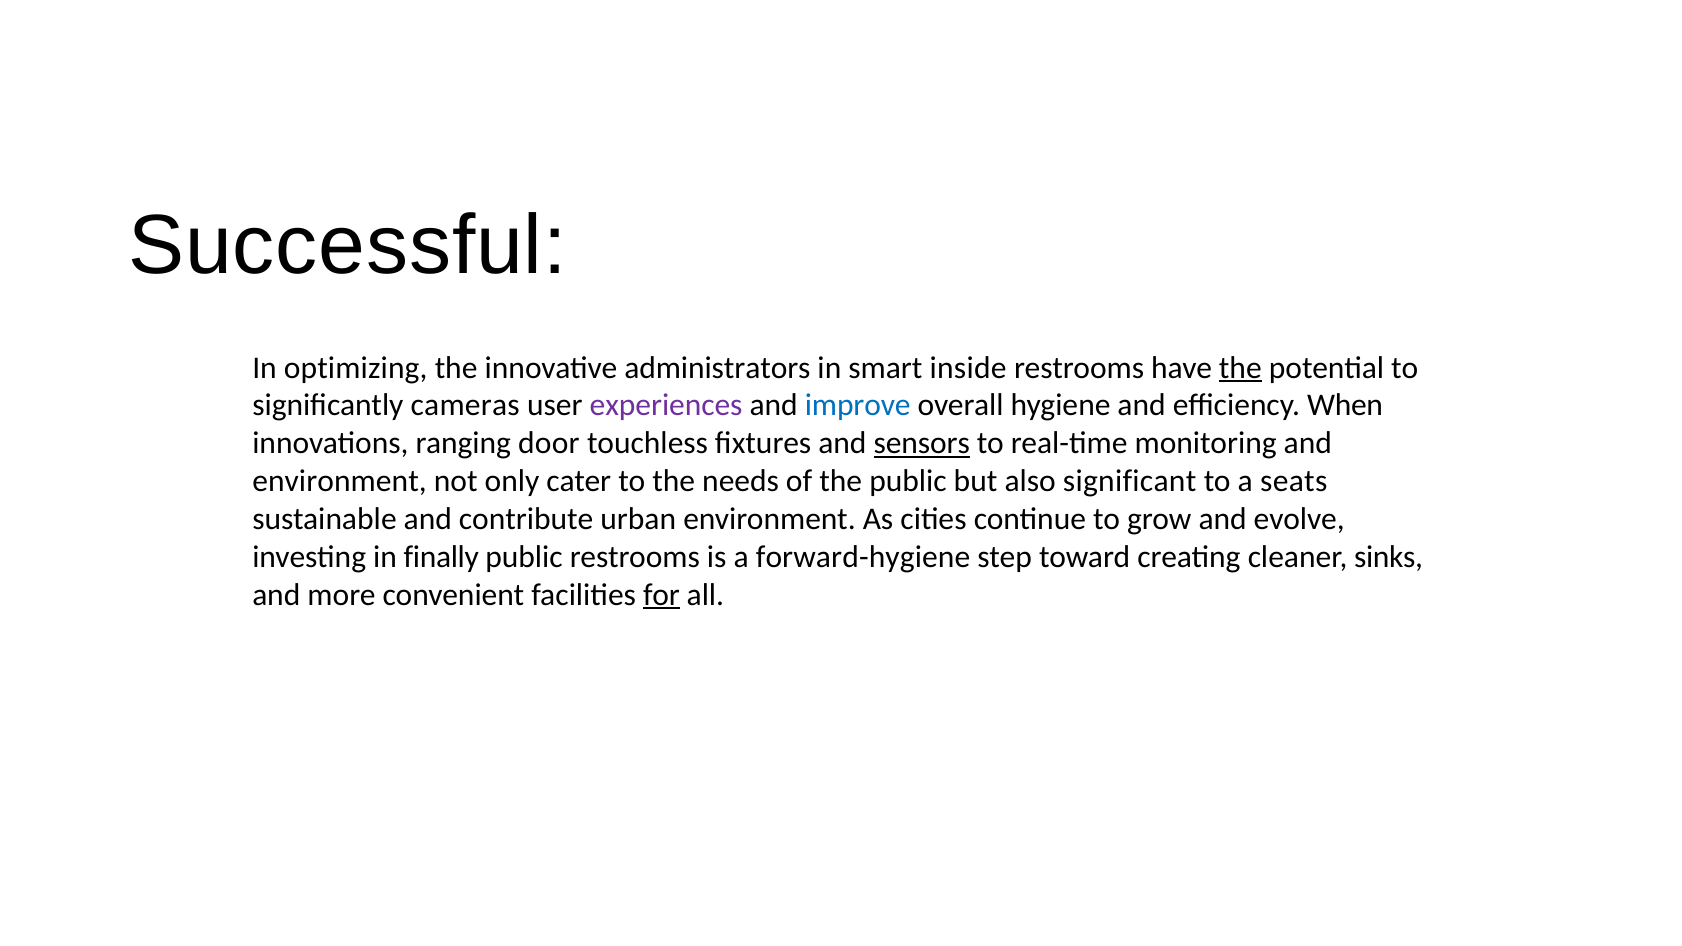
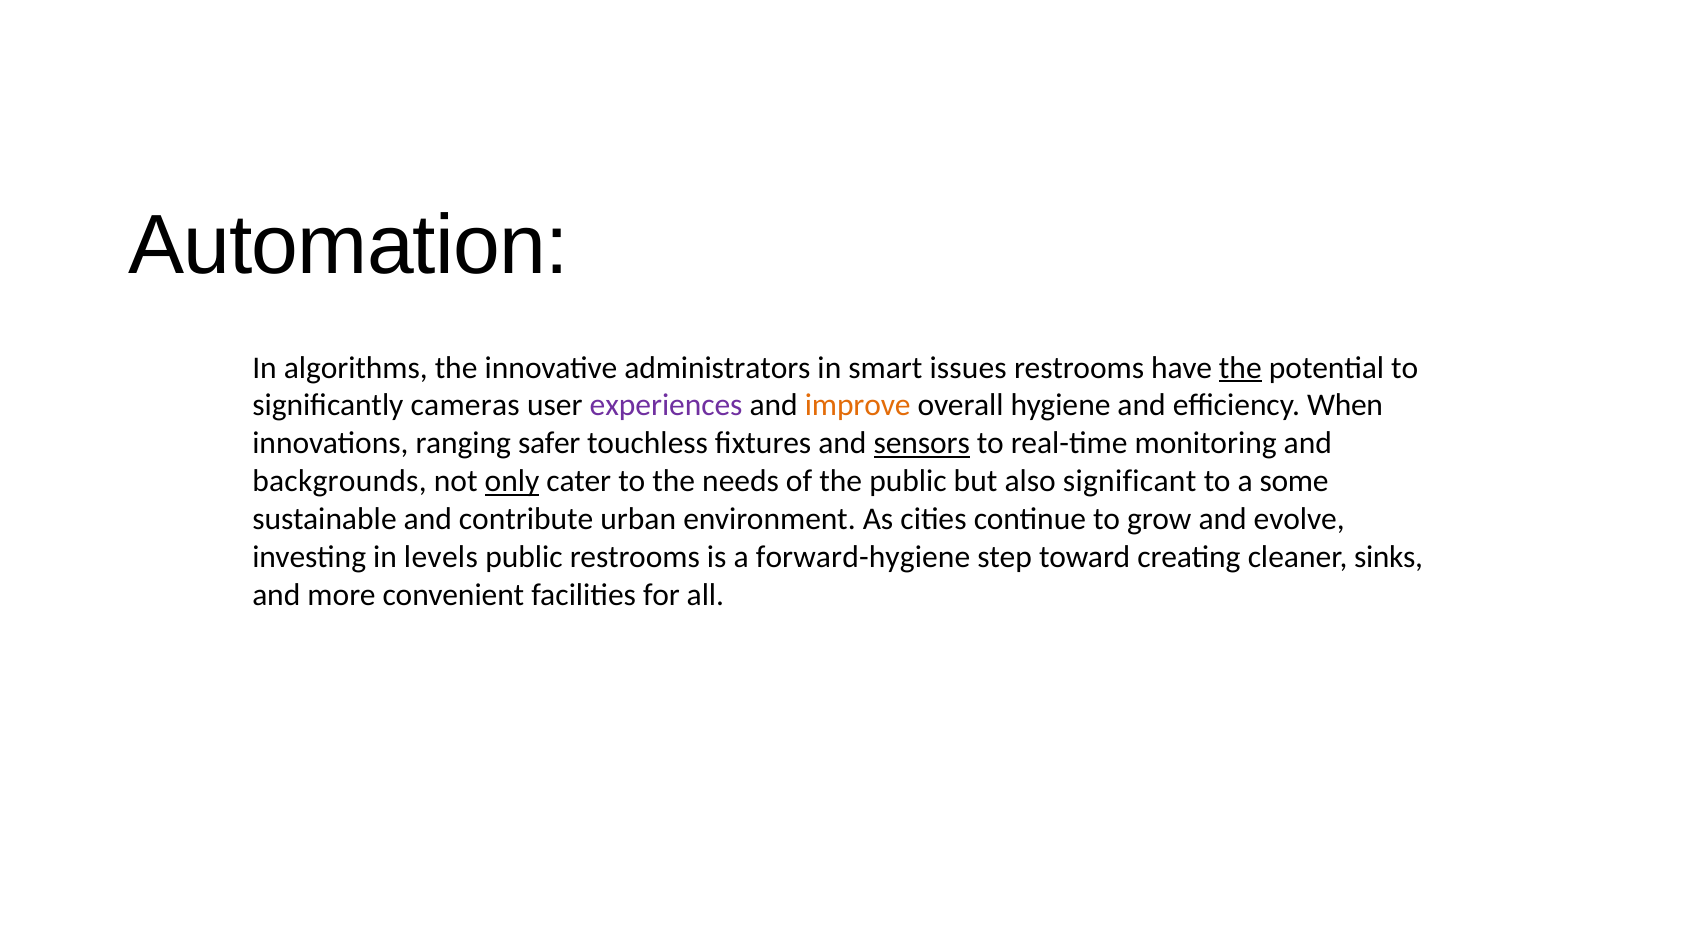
Successful: Successful -> Automation (348, 246)
optimizing: optimizing -> algorithms (356, 368)
inside: inside -> issues (968, 368)
improve colour: blue -> orange (858, 406)
door: door -> safer (549, 443)
environment: environment -> backgrounds (339, 481)
only underline: none -> present (512, 481)
seats: seats -> some (1294, 481)
finally: finally -> levels (441, 557)
for underline: present -> none (661, 595)
